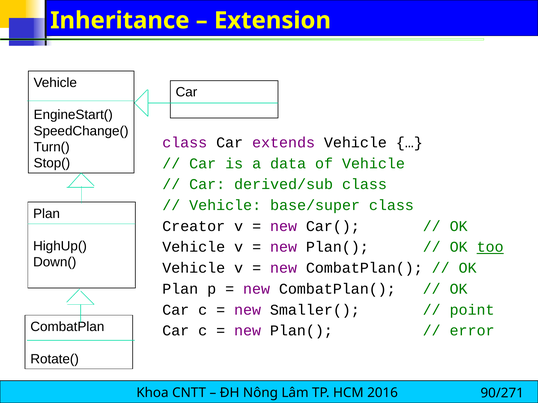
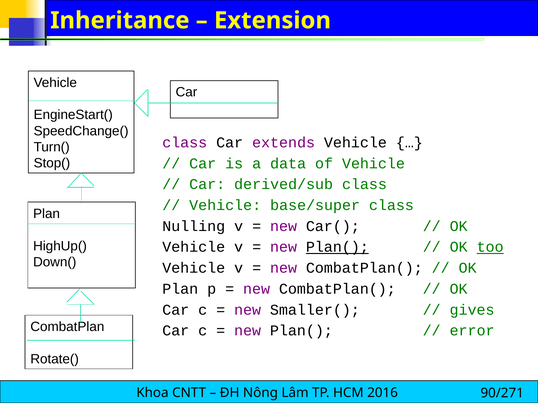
Creator: Creator -> Nulling (194, 226)
Plan( underline: none -> present (337, 247)
point: point -> gives (472, 310)
